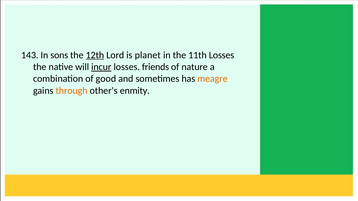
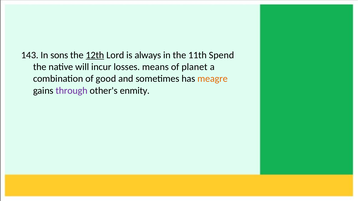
planet: planet -> always (148, 55)
11th Losses: Losses -> Spend (221, 55)
incur underline: present -> none (101, 67)
friends: friends -> means (155, 67)
nature: nature -> planet (194, 67)
through colour: orange -> purple (72, 91)
